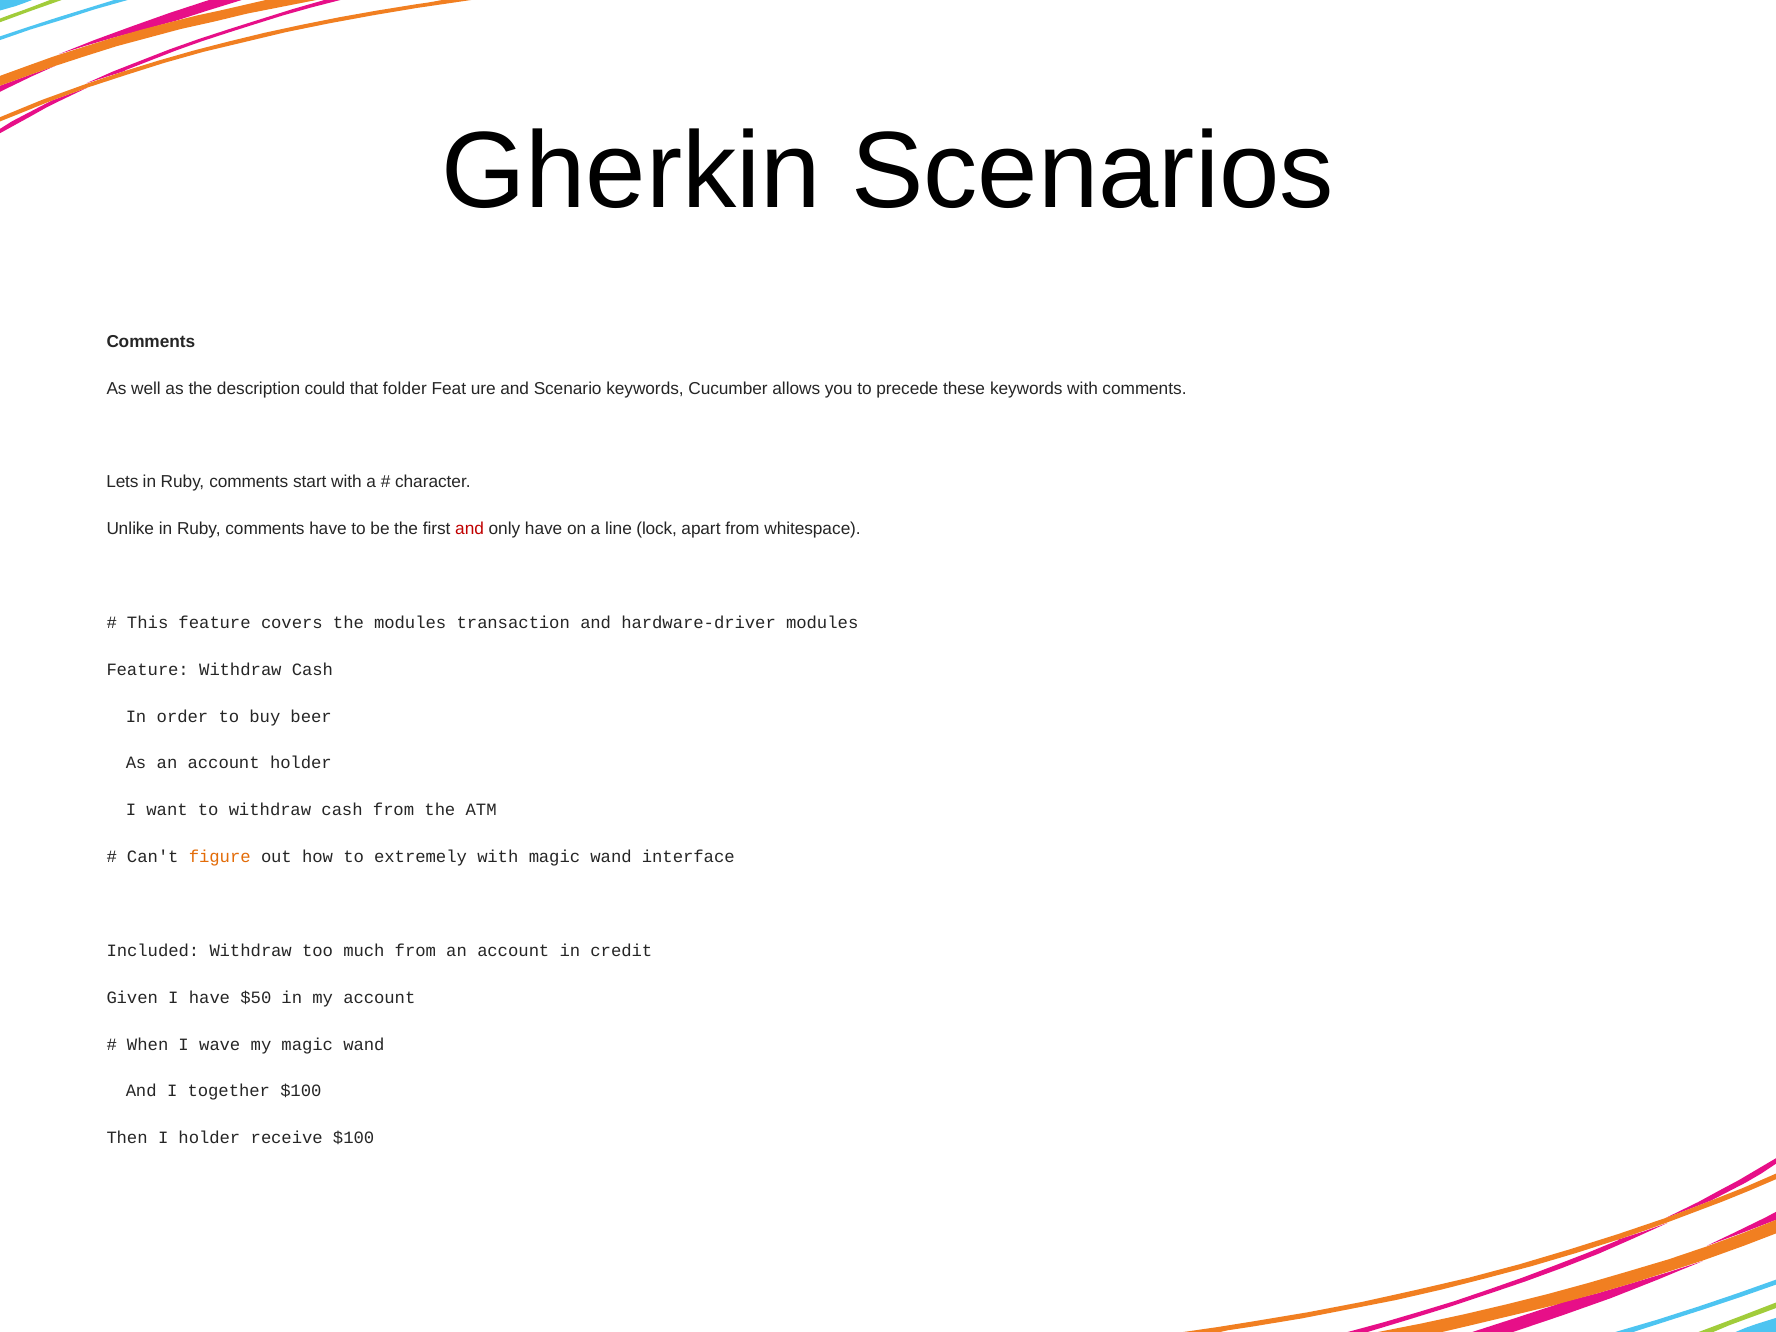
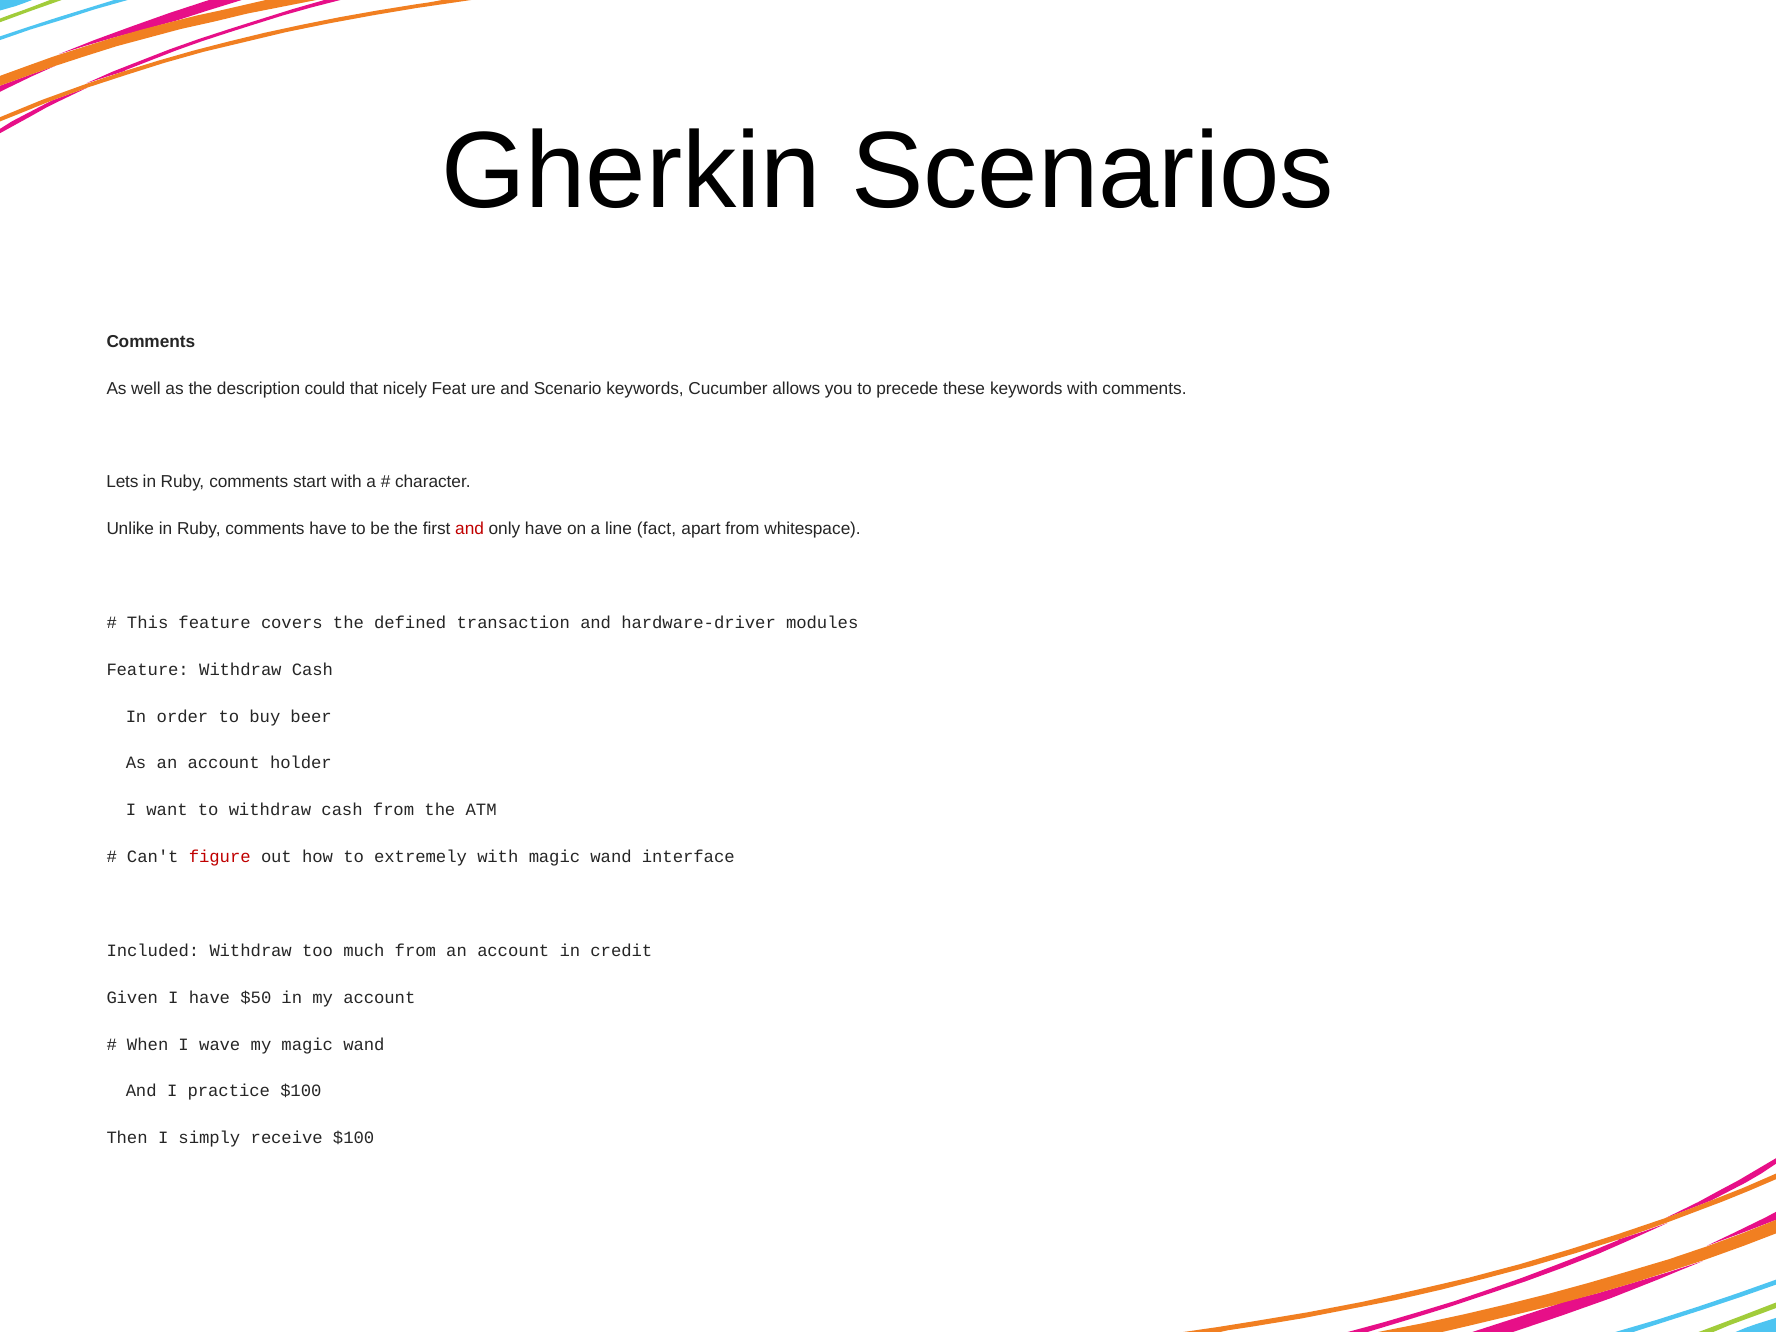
folder: folder -> nicely (405, 388)
lock: lock -> fact (657, 529)
the modules: modules -> defined (410, 623)
figure colour: orange -> red (220, 857)
together: together -> practice (229, 1091)
I holder: holder -> simply (209, 1138)
